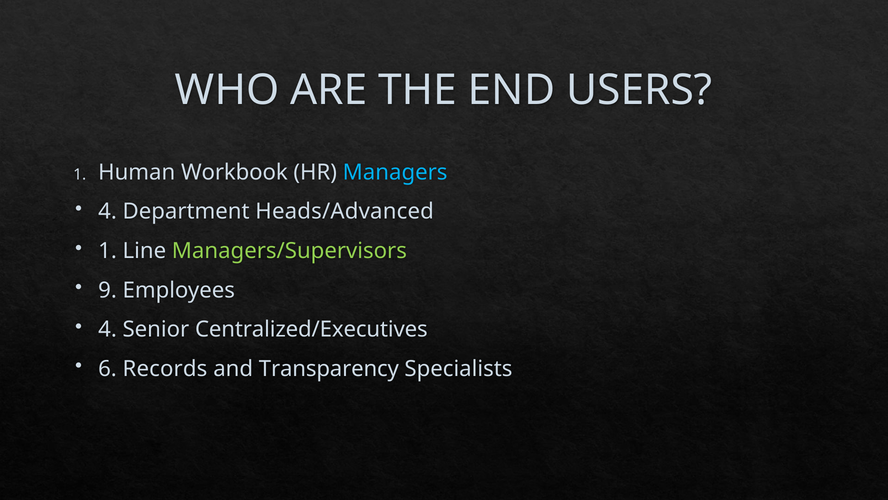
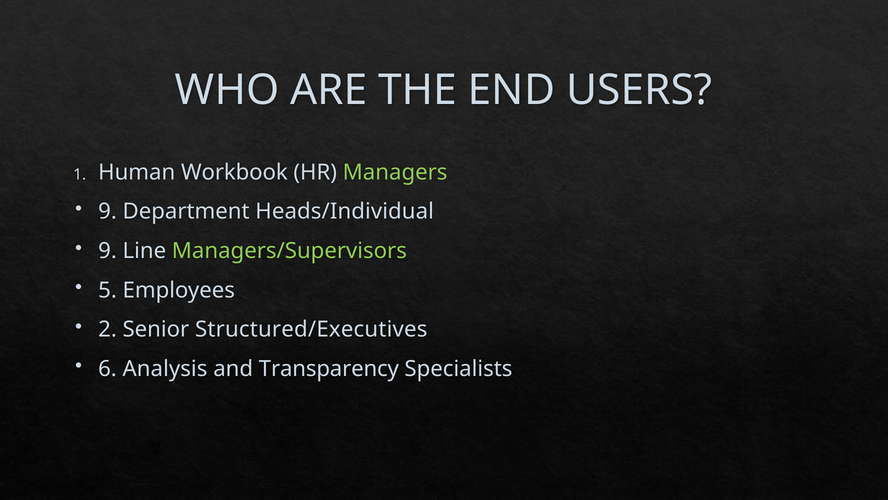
Managers colour: light blue -> light green (395, 172)
4: 4 -> 9 (108, 211)
Heads/Advanced: Heads/Advanced -> Heads/Individual (345, 211)
1: 1 -> 9 (108, 251)
9: 9 -> 5 (108, 290)
4: 4 -> 2 (108, 329)
Centralized/Executives: Centralized/Executives -> Structured/Executives (311, 329)
Records: Records -> Analysis (165, 368)
